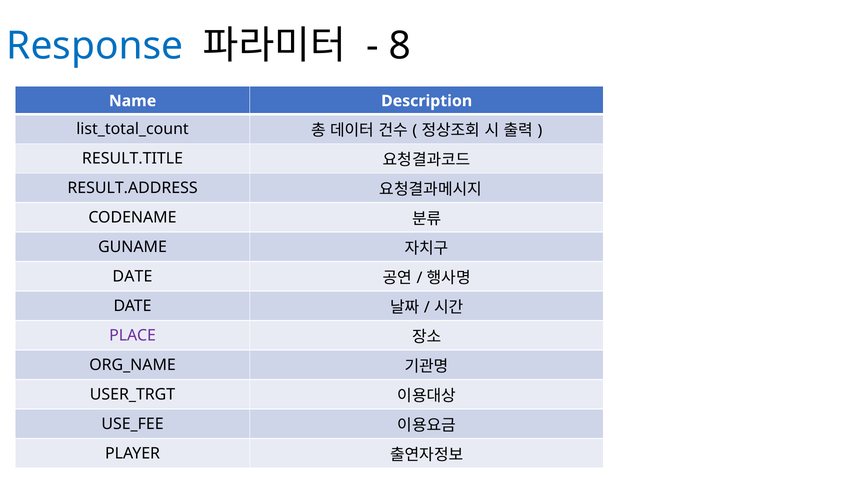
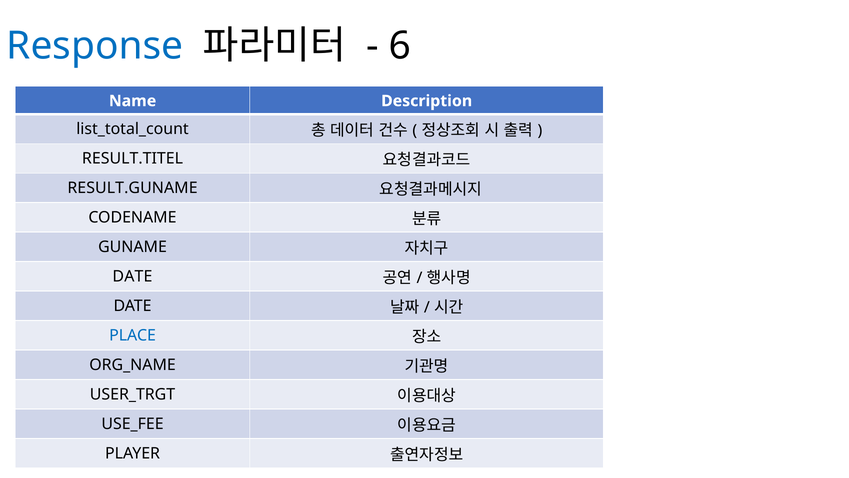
8: 8 -> 6 (400, 46)
RESULT.TITLE: RESULT.TITLE -> RESULT.TITEL (133, 158)
RESULT.ADDRESS: RESULT.ADDRESS -> RESULT.GUNAME (132, 188)
PLACE colour: purple -> blue (133, 335)
